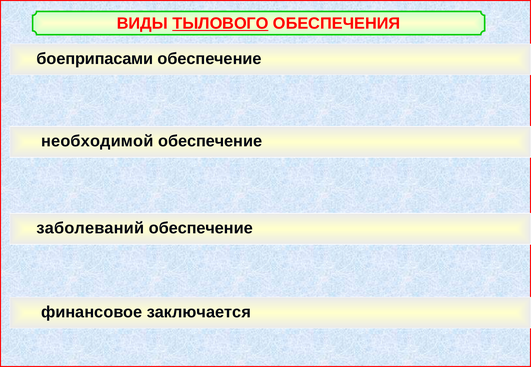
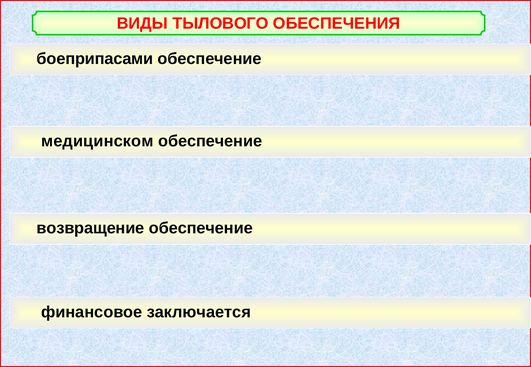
ТЫЛОВОГО underline: present -> none (221, 24)
необходимой: необходимой -> медицинском (97, 141)
заболеваний: заболеваний -> возвращение (91, 229)
